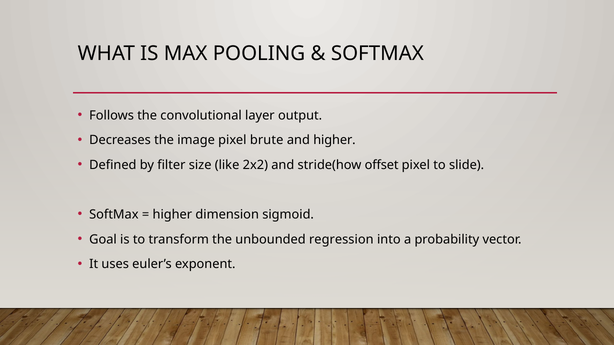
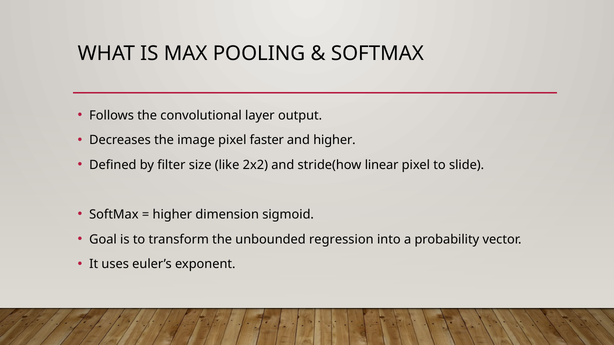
brute: brute -> faster (267, 140)
offset: offset -> linear (382, 165)
